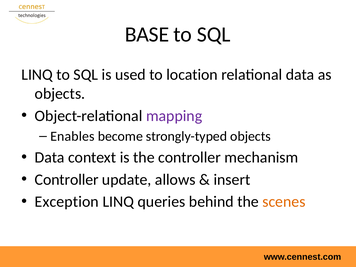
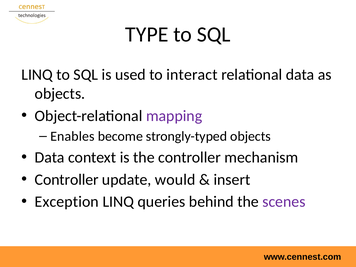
BASE: BASE -> TYPE (147, 34)
location: location -> interact (192, 75)
allows: allows -> would (175, 180)
scenes colour: orange -> purple (284, 202)
